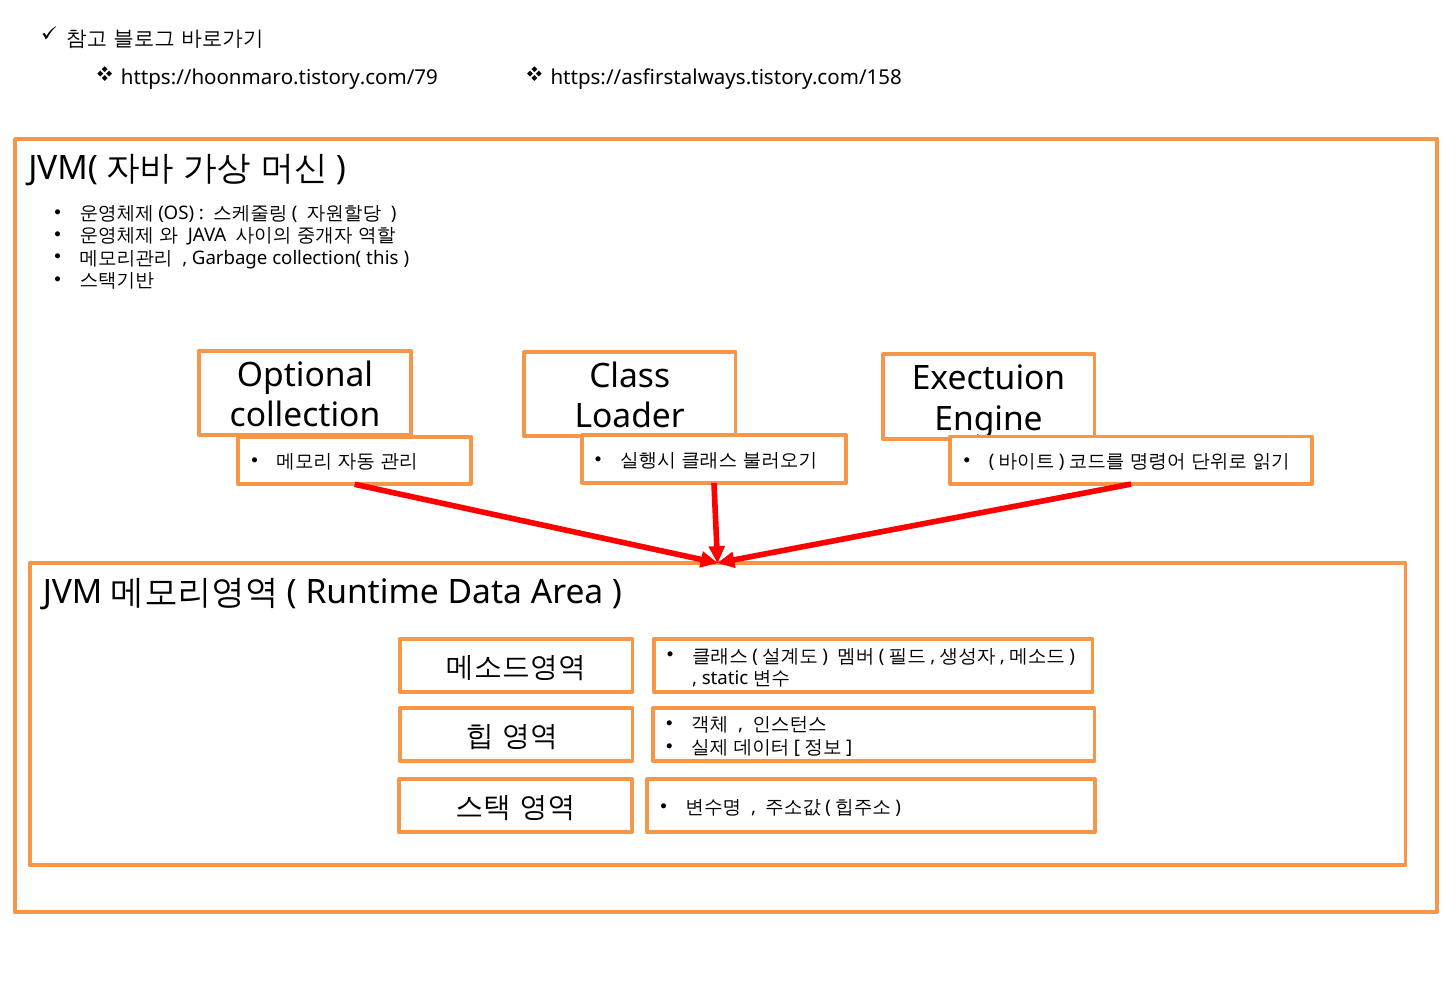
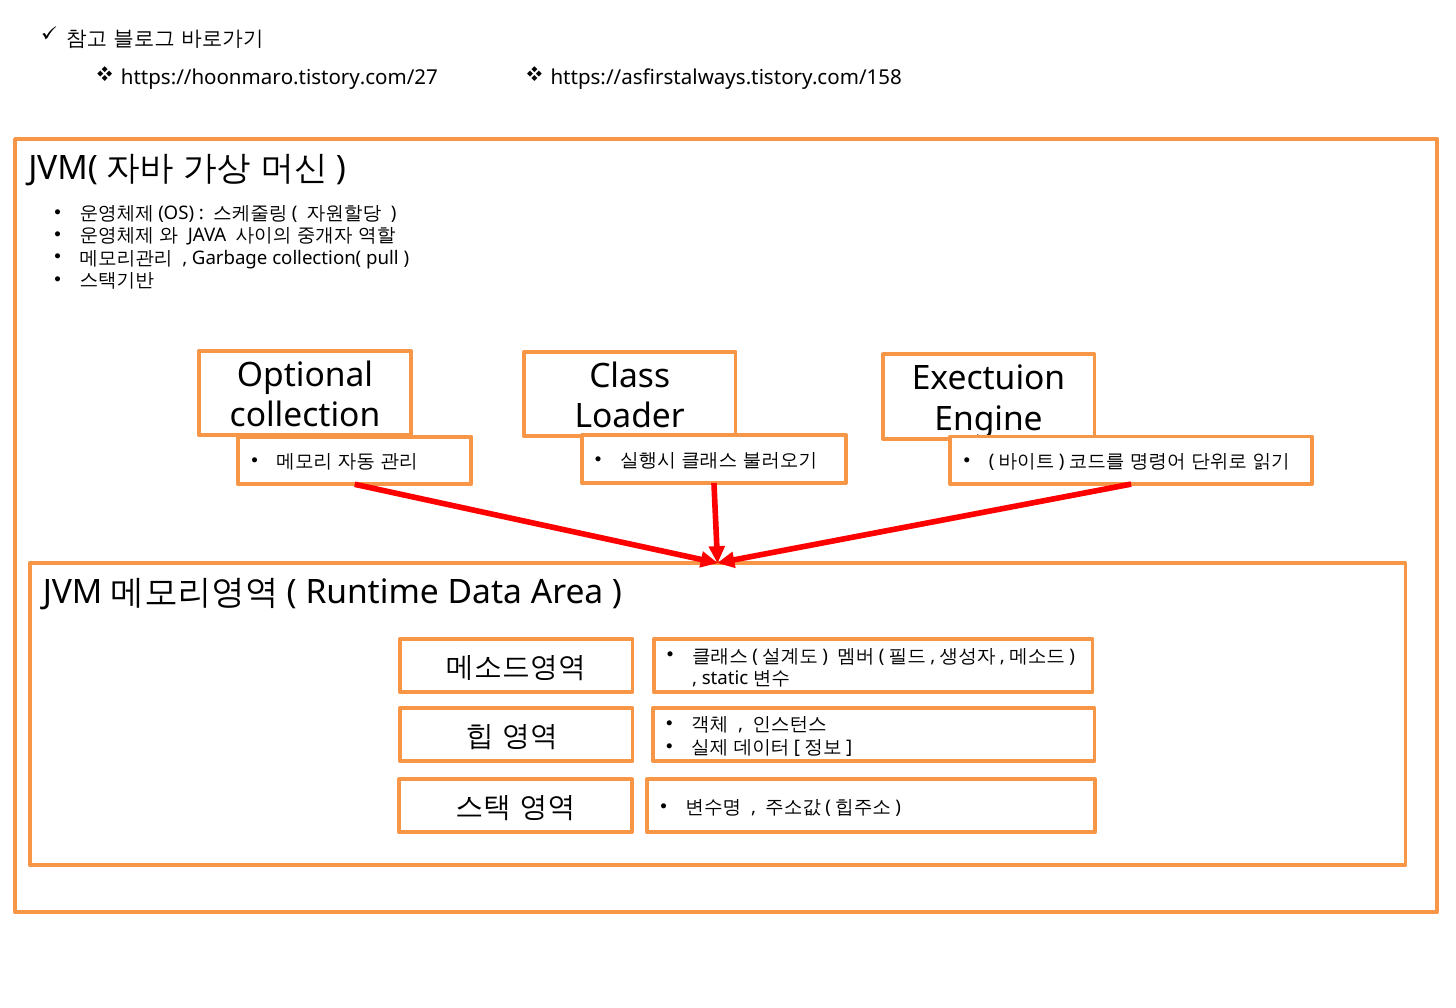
https://hoonmaro.tistory.com/79: https://hoonmaro.tistory.com/79 -> https://hoonmaro.tistory.com/27 (279, 78)
this: this -> pull (383, 258)
